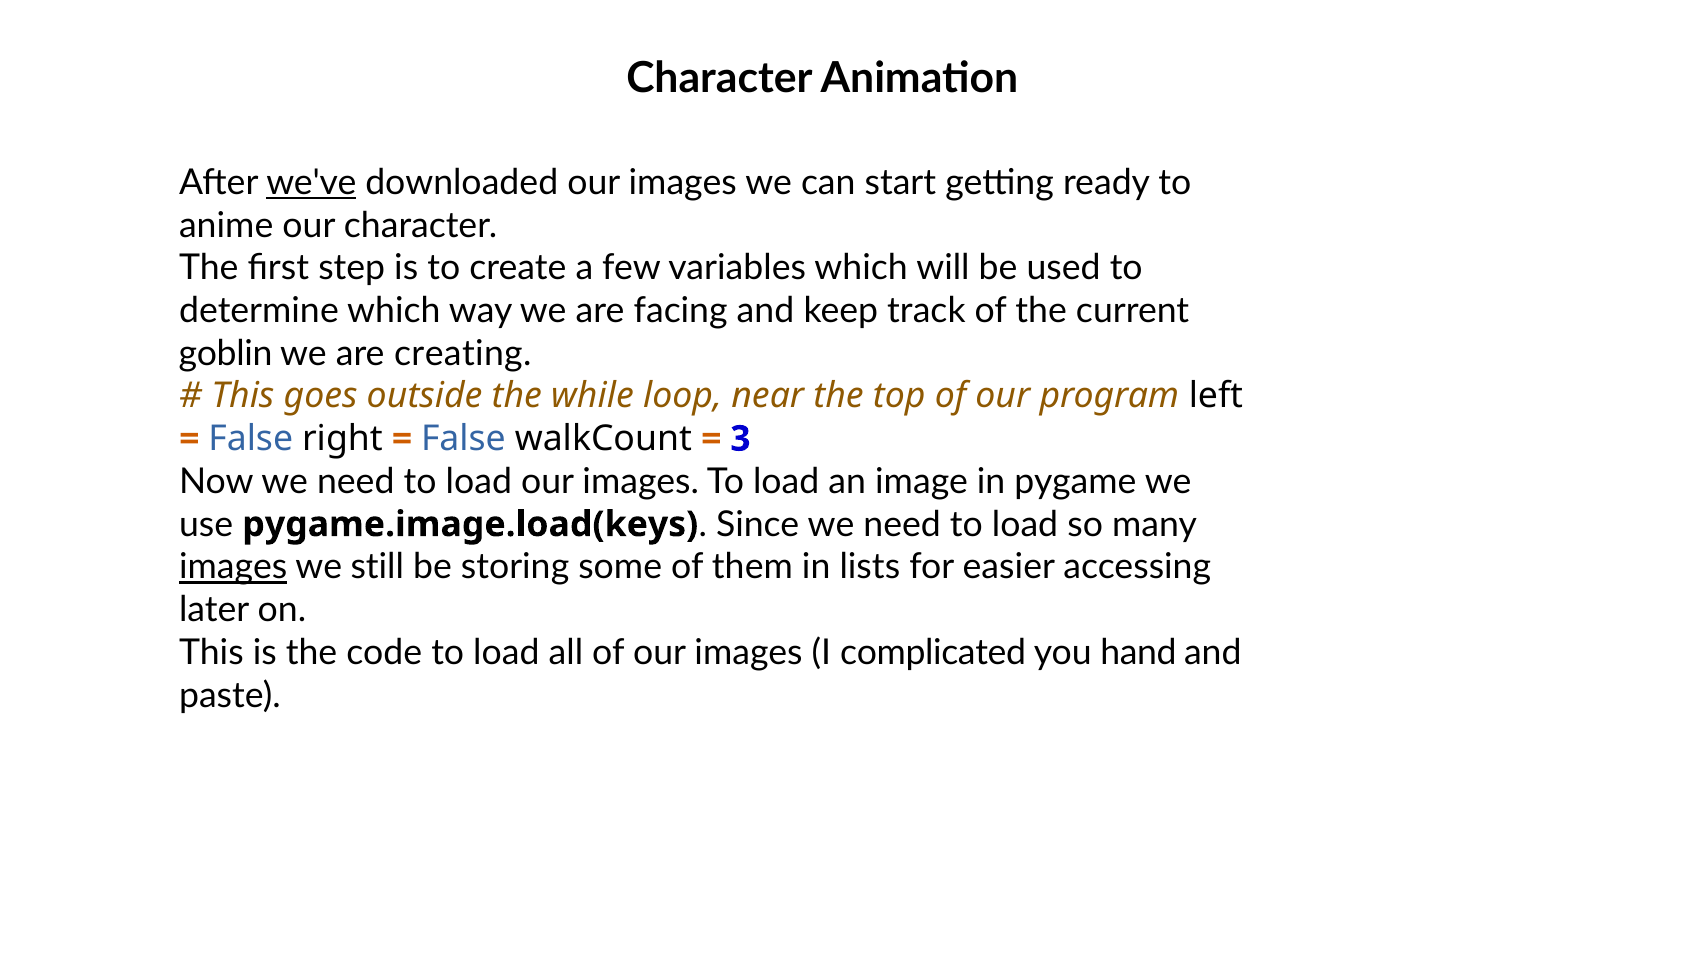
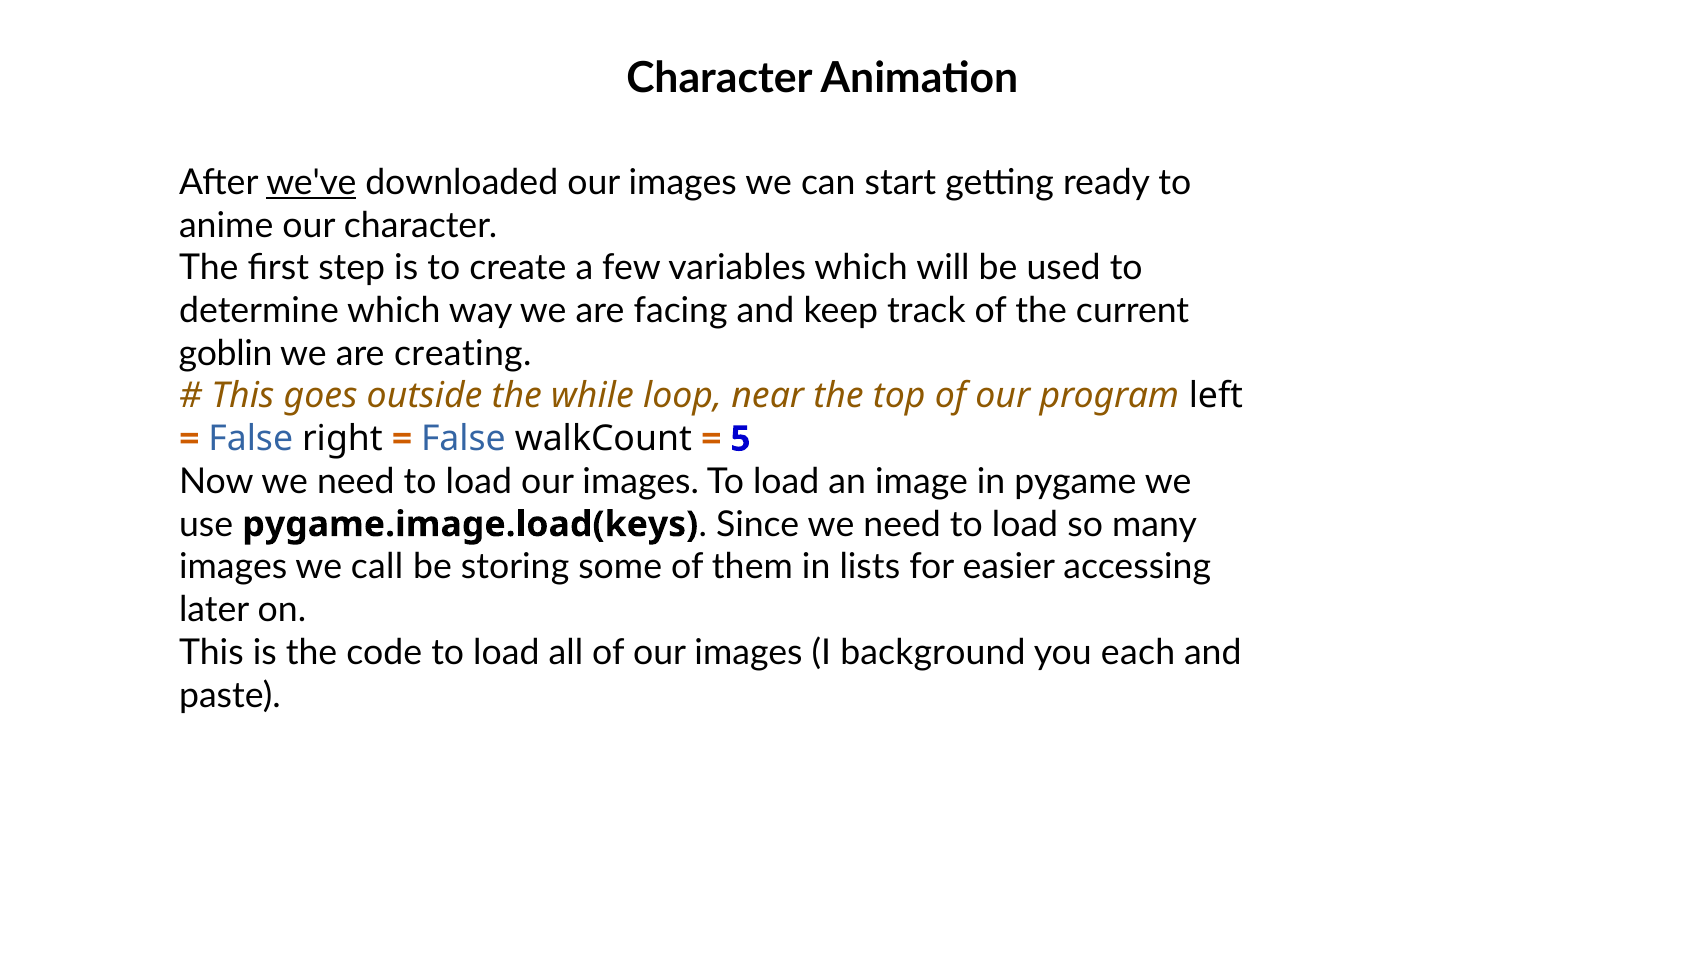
3: 3 -> 5 (740, 439)
images underline: present -> none (233, 567)
still: still -> call (377, 567)
complicated: complicated -> background (933, 652)
hand: hand -> each (1138, 652)
